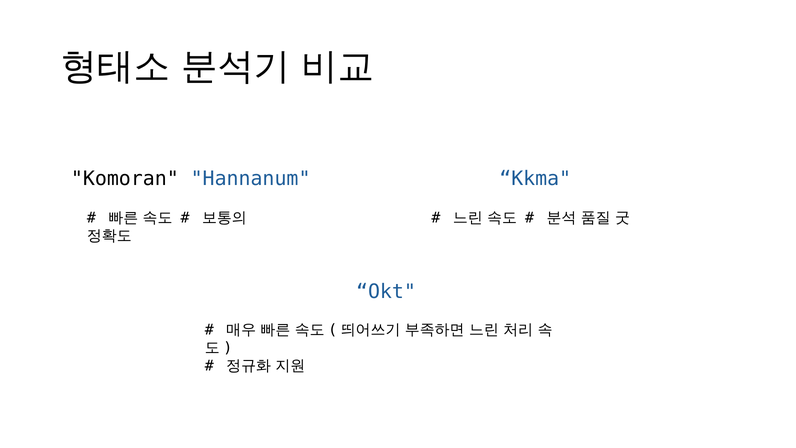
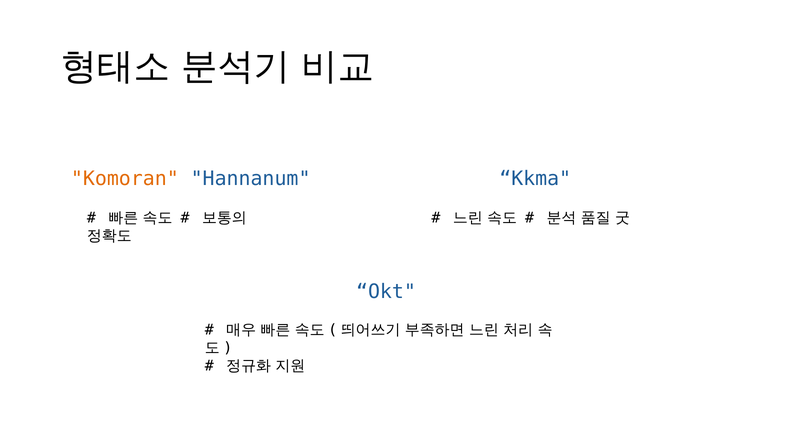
Komoran colour: black -> orange (125, 178)
